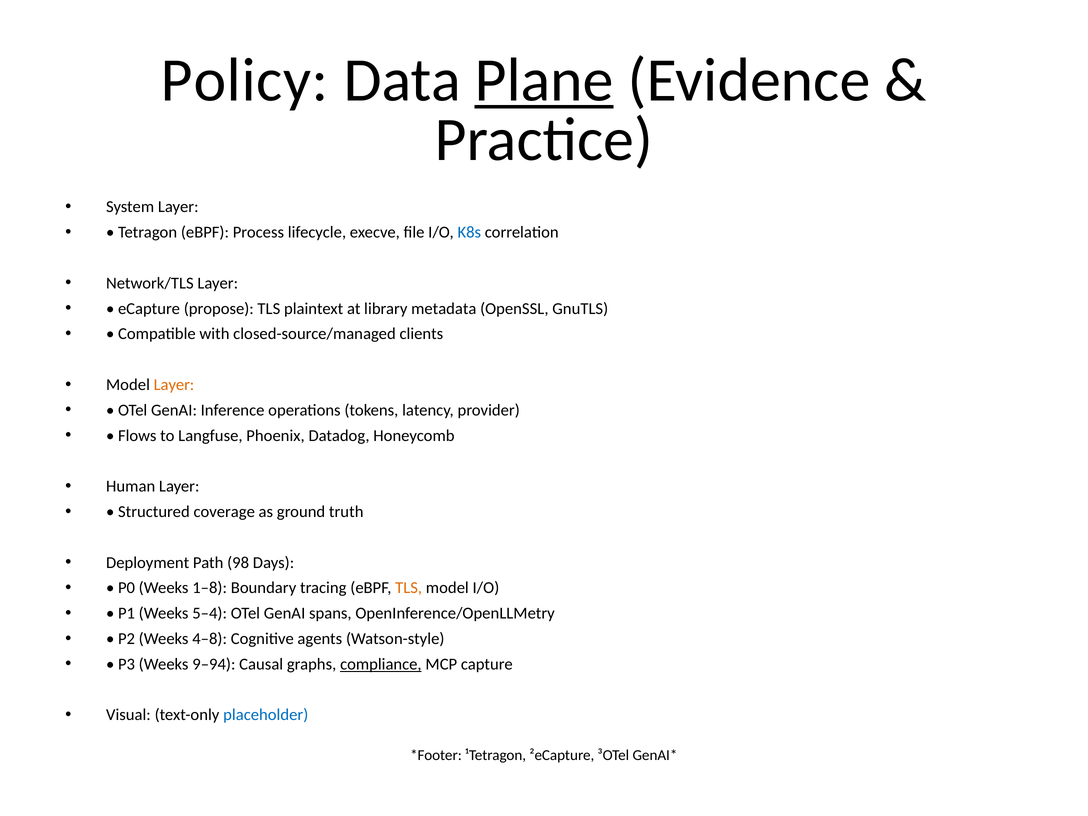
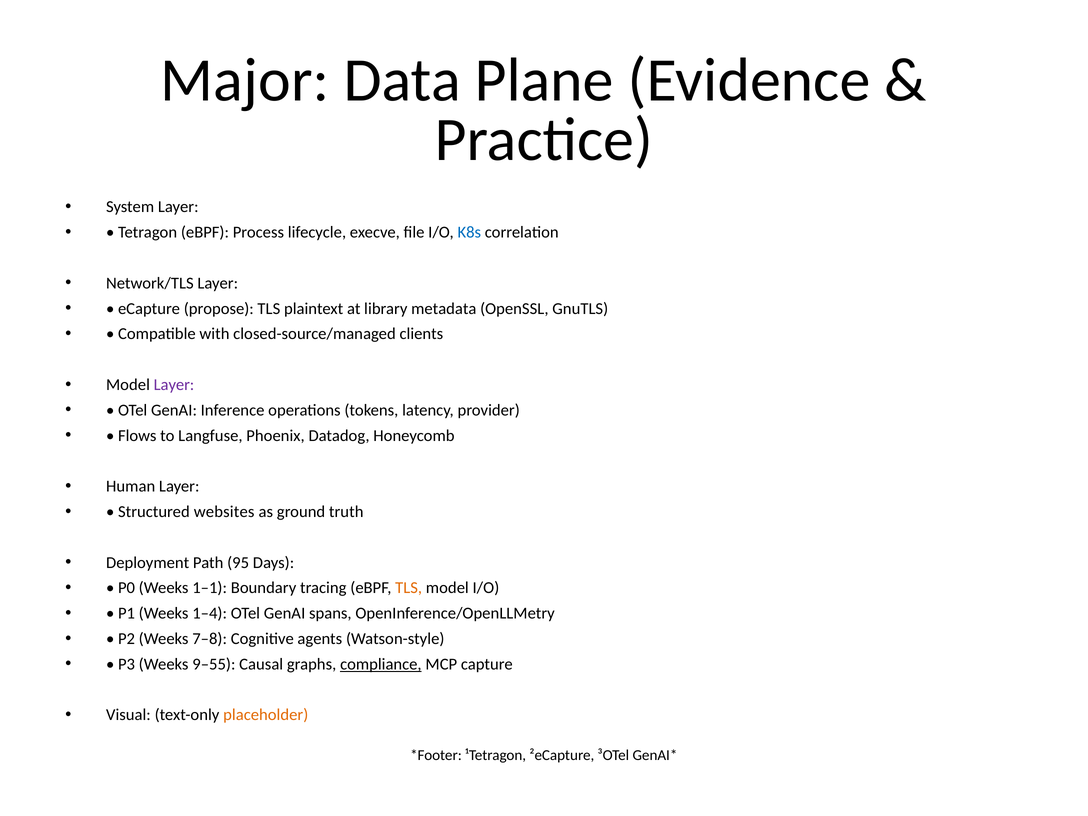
Policy: Policy -> Major (245, 80)
Plane underline: present -> none (544, 80)
Layer colour: orange -> purple (174, 385)
coverage: coverage -> websites (224, 512)
98: 98 -> 95 (238, 563)
1–8: 1–8 -> 1–1 (210, 588)
5–4: 5–4 -> 1–4 (210, 613)
4–8: 4–8 -> 7–8 (210, 639)
9–94: 9–94 -> 9–55 (214, 664)
placeholder colour: blue -> orange (266, 715)
